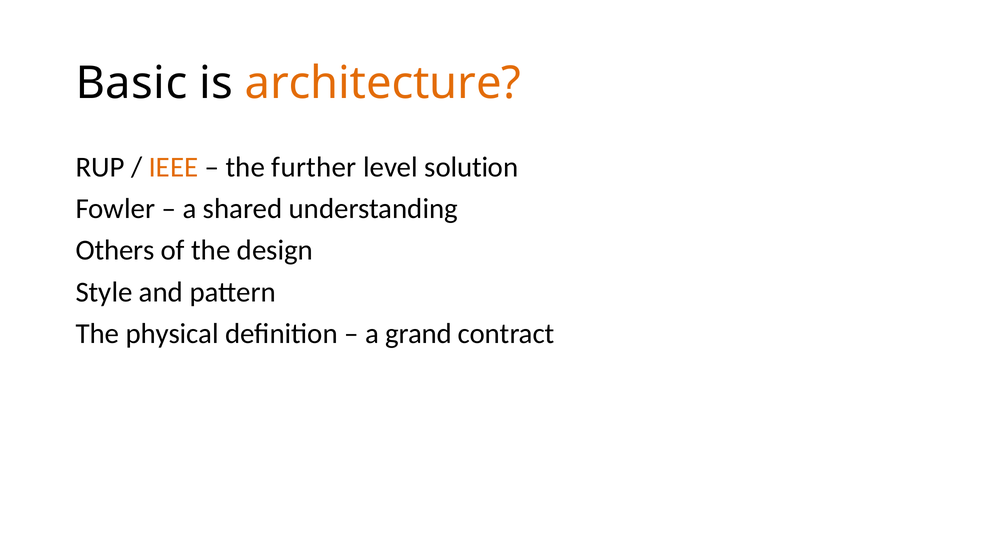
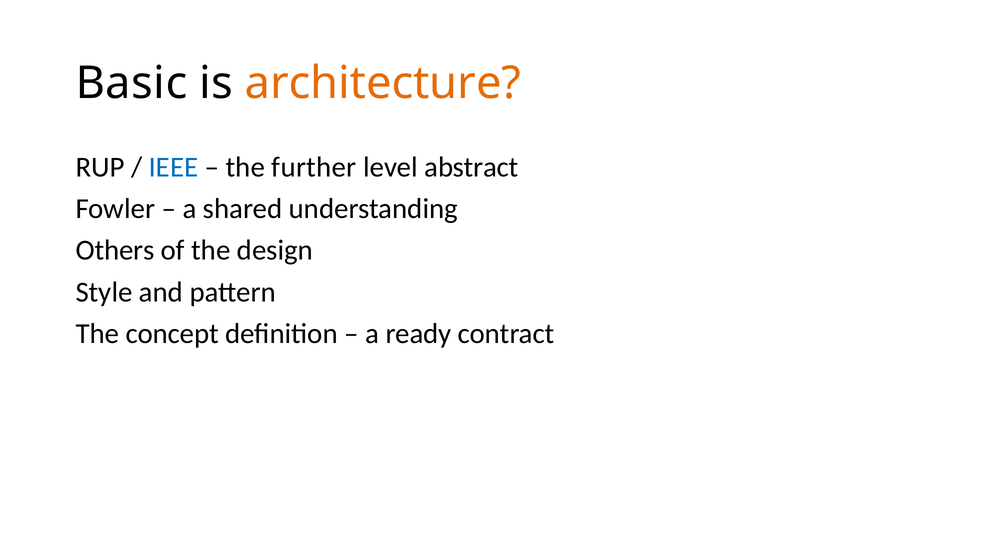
IEEE colour: orange -> blue (174, 168)
solution: solution -> abstract (471, 168)
physical: physical -> concept (172, 334)
grand: grand -> ready (418, 334)
